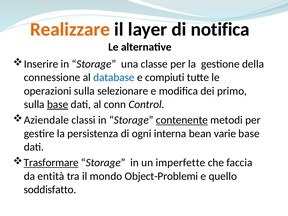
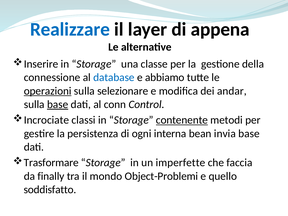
Realizzare colour: orange -> blue (70, 29)
notifica: notifica -> appena (220, 29)
compiuti: compiuti -> abbiamo (165, 77)
operazioni underline: none -> present (48, 91)
primo: primo -> andar (232, 91)
Aziendale: Aziendale -> Incrociate (46, 120)
varie: varie -> invia (225, 134)
Trasformare underline: present -> none (51, 163)
entità: entità -> finally (51, 176)
